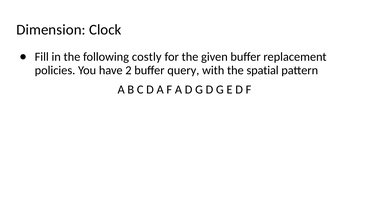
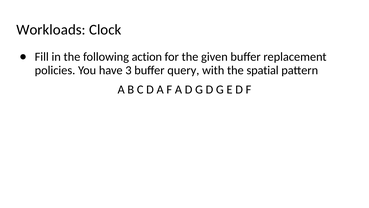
Dimension: Dimension -> Workloads (51, 30)
costly: costly -> action (147, 57)
2: 2 -> 3 (128, 70)
